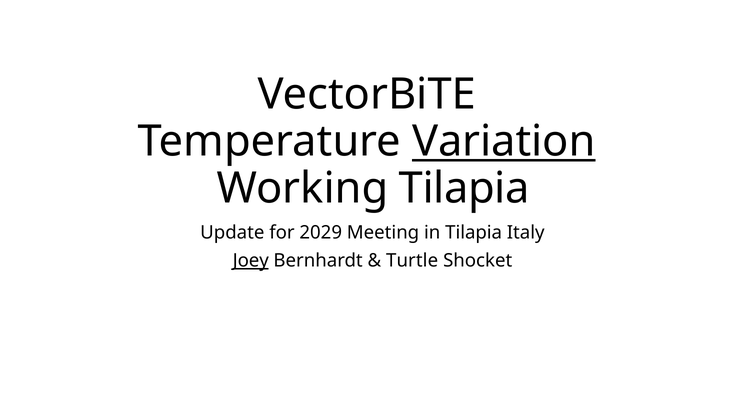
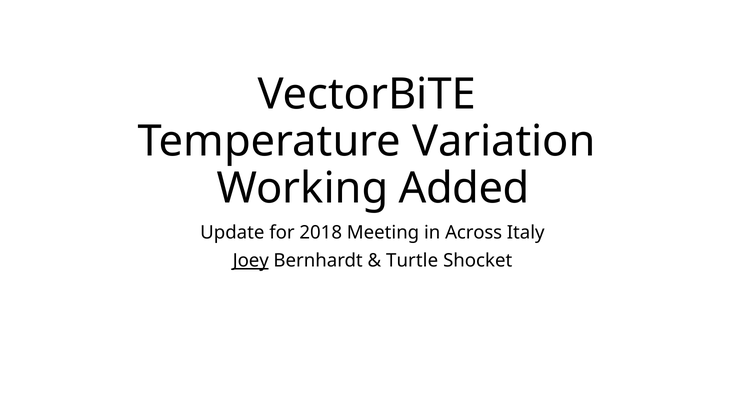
Variation underline: present -> none (504, 142)
Working Tilapia: Tilapia -> Added (464, 188)
2029: 2029 -> 2018 (321, 233)
in Tilapia: Tilapia -> Across (474, 233)
